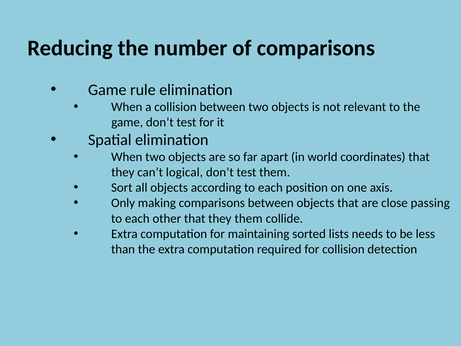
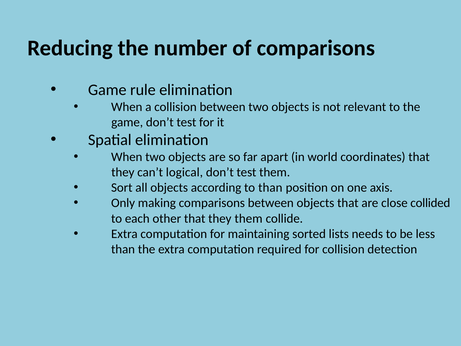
according to each: each -> than (270, 188)
passing: passing -> collided (430, 203)
